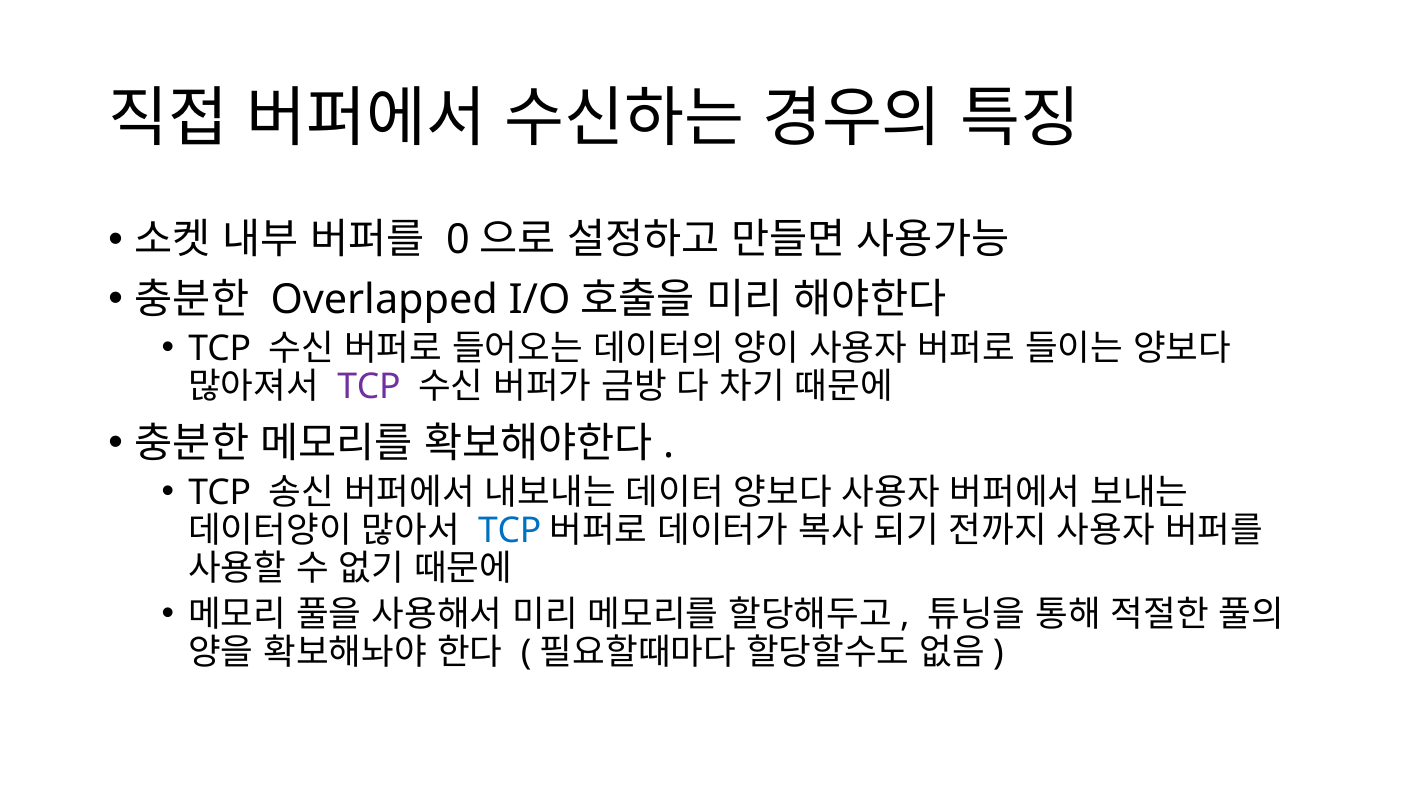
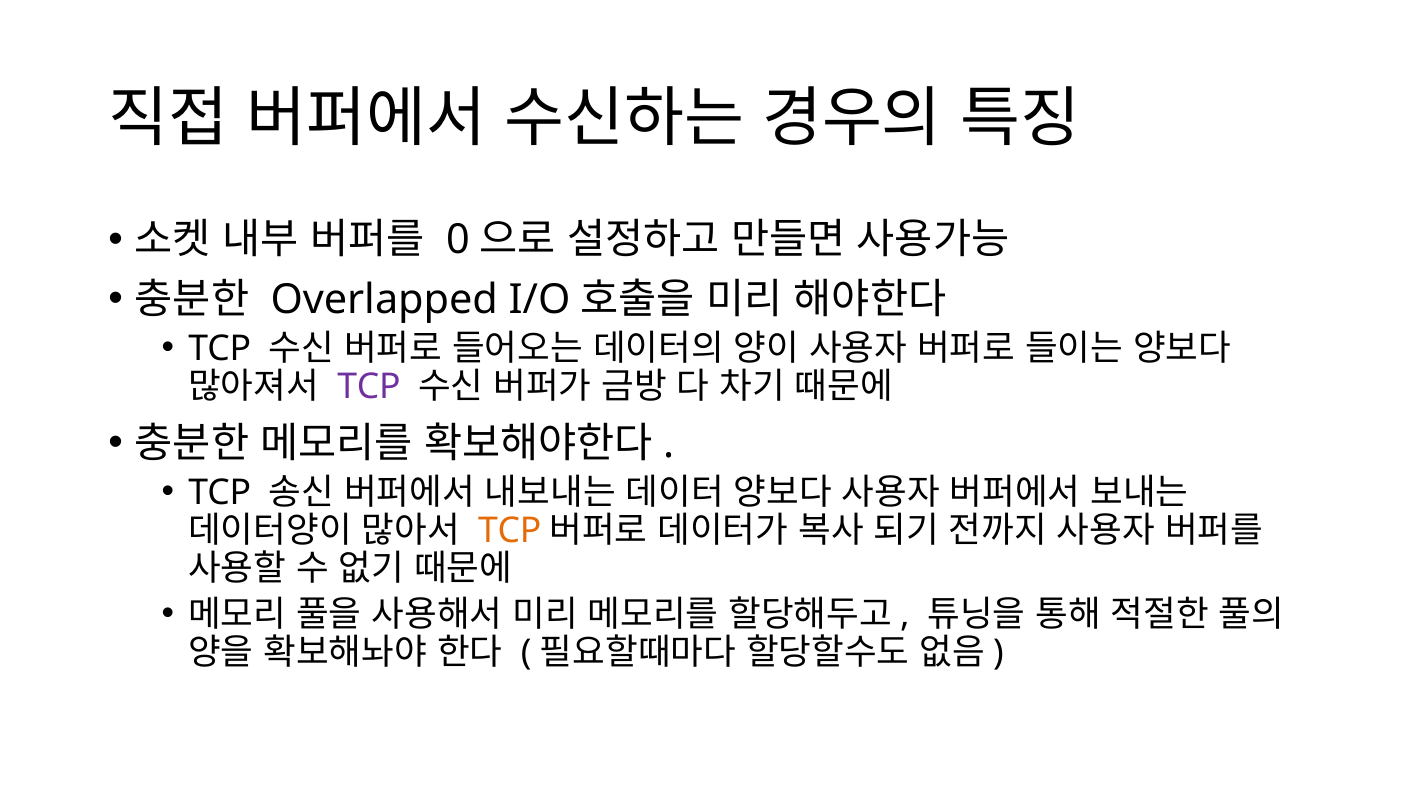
TCP colour: blue -> orange (510, 531)
